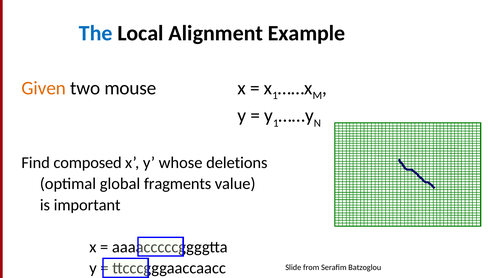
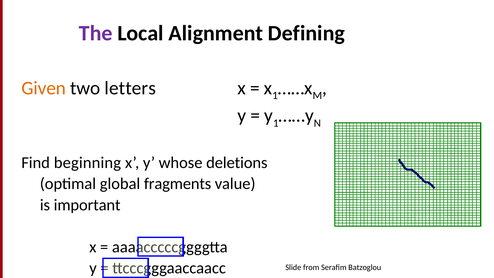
The colour: blue -> purple (96, 33)
Example: Example -> Defining (306, 33)
mouse: mouse -> letters (130, 88)
composed: composed -> beginning (87, 163)
